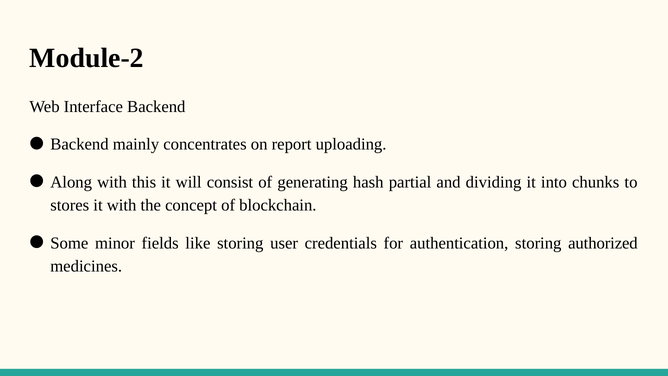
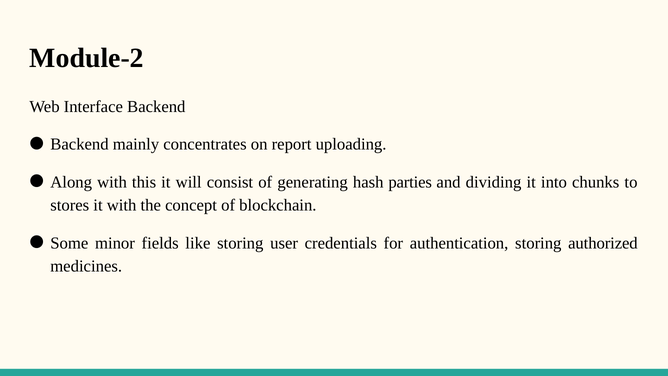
partial: partial -> parties (410, 182)
